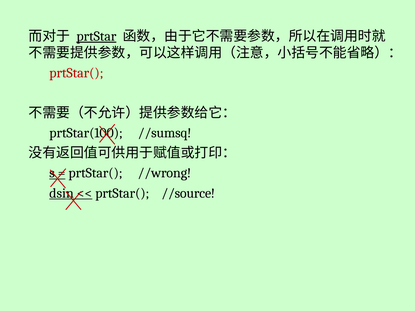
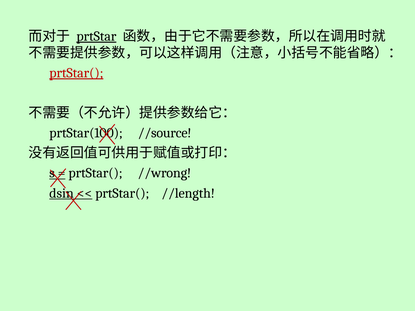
prtStar( underline: none -> present (76, 73)
//sumsq: //sumsq -> //source (165, 133)
//source: //source -> //length (188, 193)
